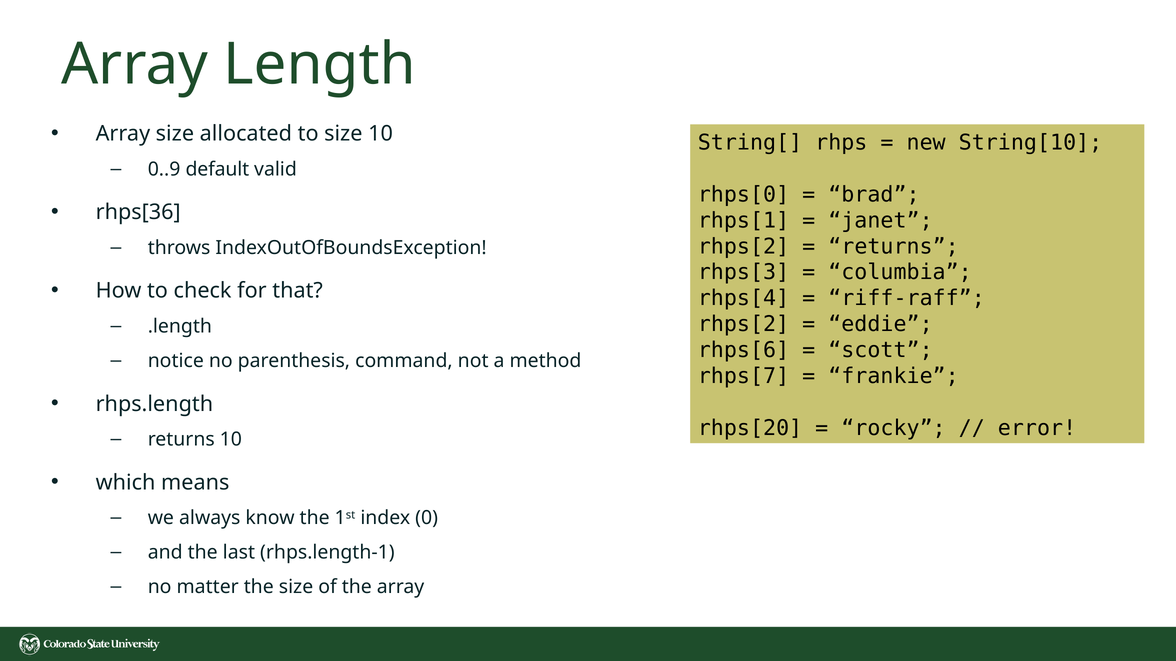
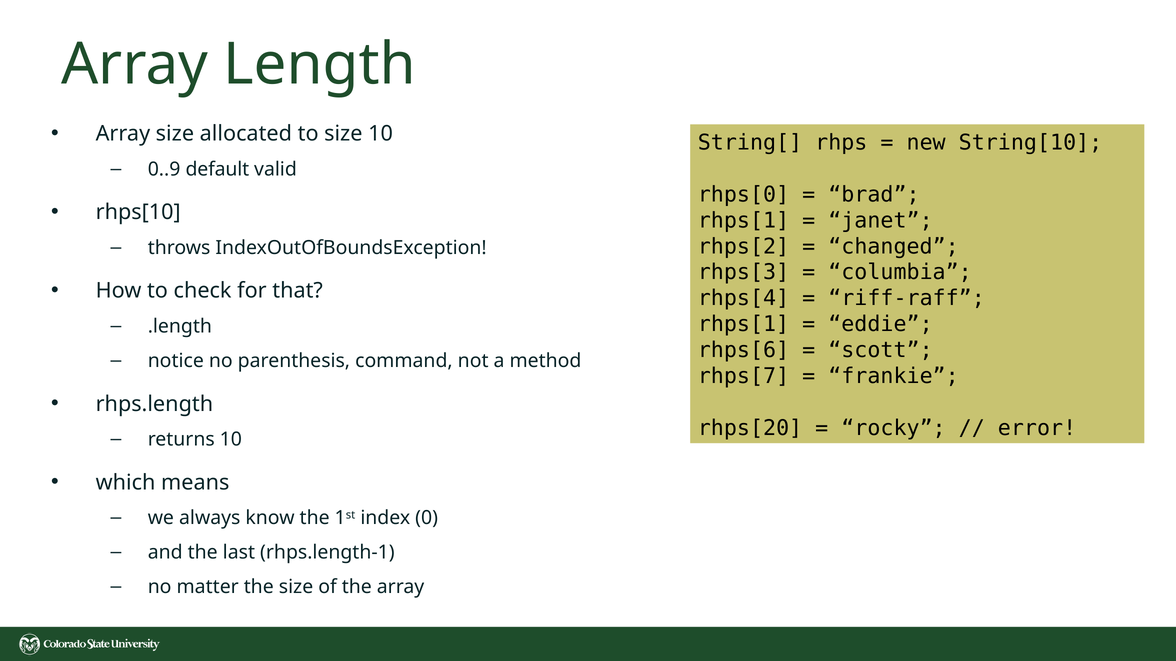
rhps[36: rhps[36 -> rhps[10 (138, 212)
returns: returns -> changed (894, 247)
rhps[2: rhps[2 -> rhps[1 (744, 324)
